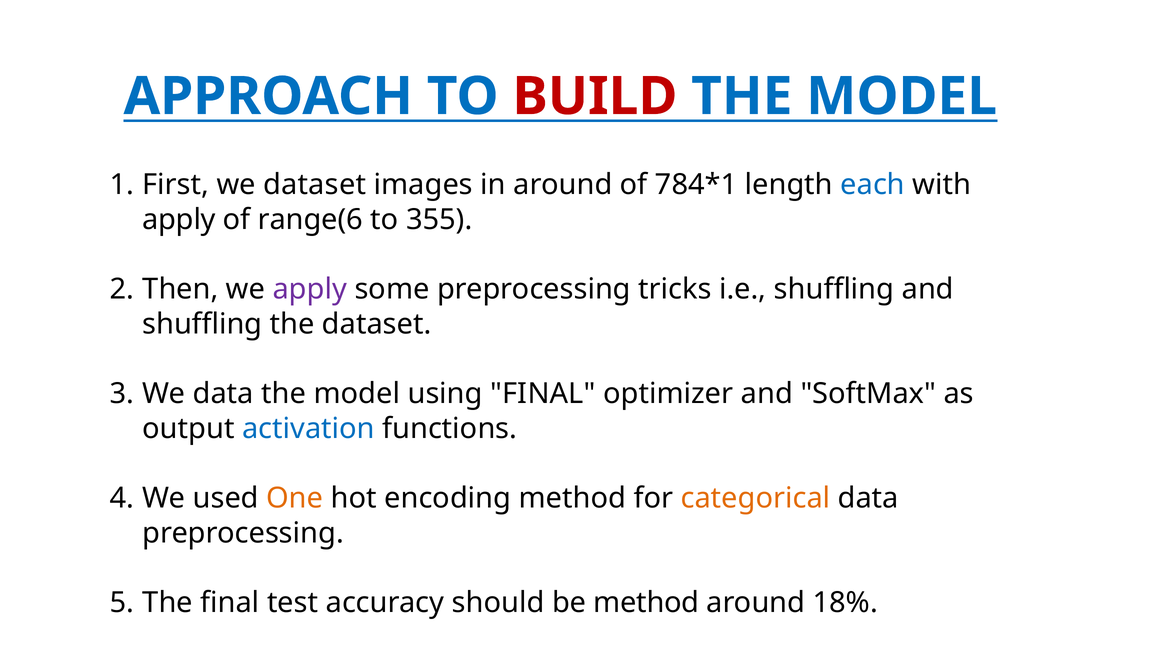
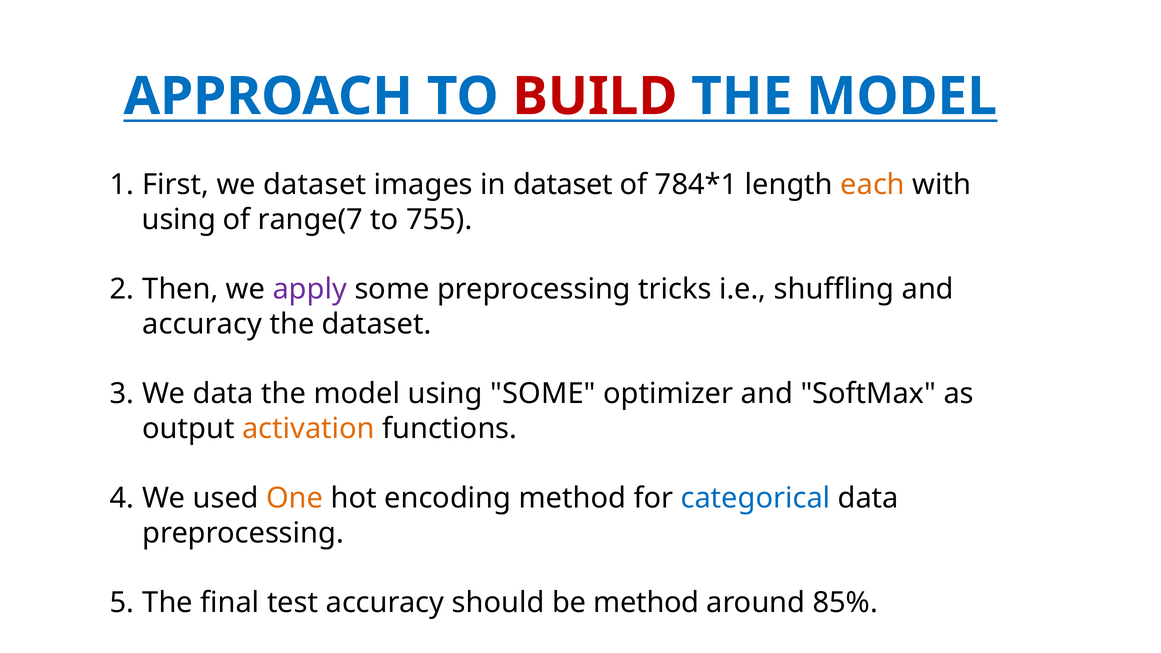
in around: around -> dataset (563, 185)
each colour: blue -> orange (873, 185)
apply: apply -> using (179, 220)
range(6: range(6 -> range(7 (310, 220)
355: 355 -> 755 (439, 220)
shuffling: shuffling -> accuracy (202, 324)
using FINAL: FINAL -> SOME (543, 394)
activation colour: blue -> orange (308, 429)
categorical colour: orange -> blue (755, 498)
18%: 18% -> 85% (845, 603)
